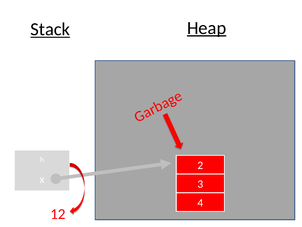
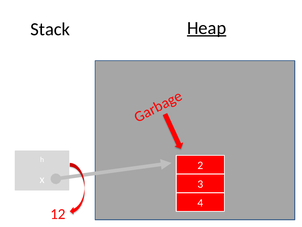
Stack underline: present -> none (50, 29)
